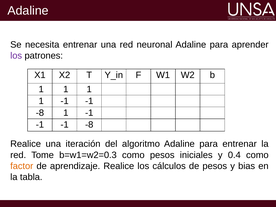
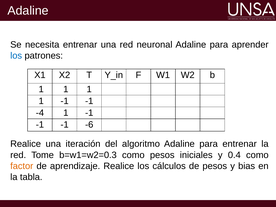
los colour: purple -> blue (16, 56)
-8: -8 -> -4 (40, 113)
-8: -8 -> -6 (89, 125)
